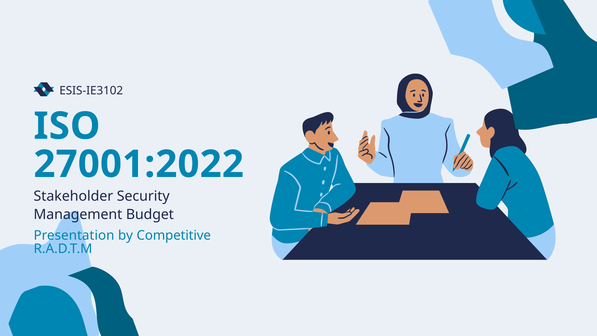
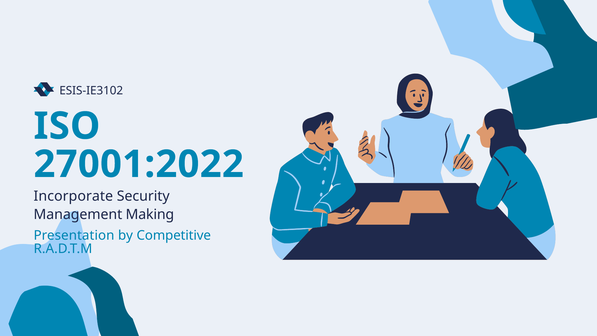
Stakeholder: Stakeholder -> Incorporate (73, 196)
Budget: Budget -> Making (150, 214)
